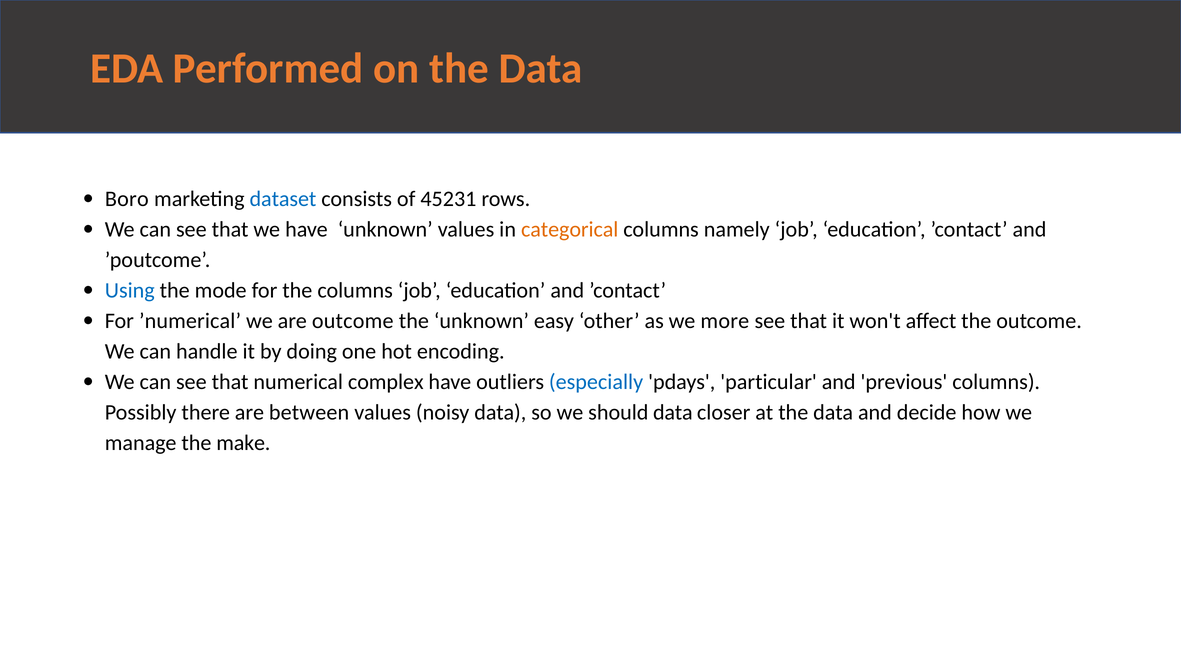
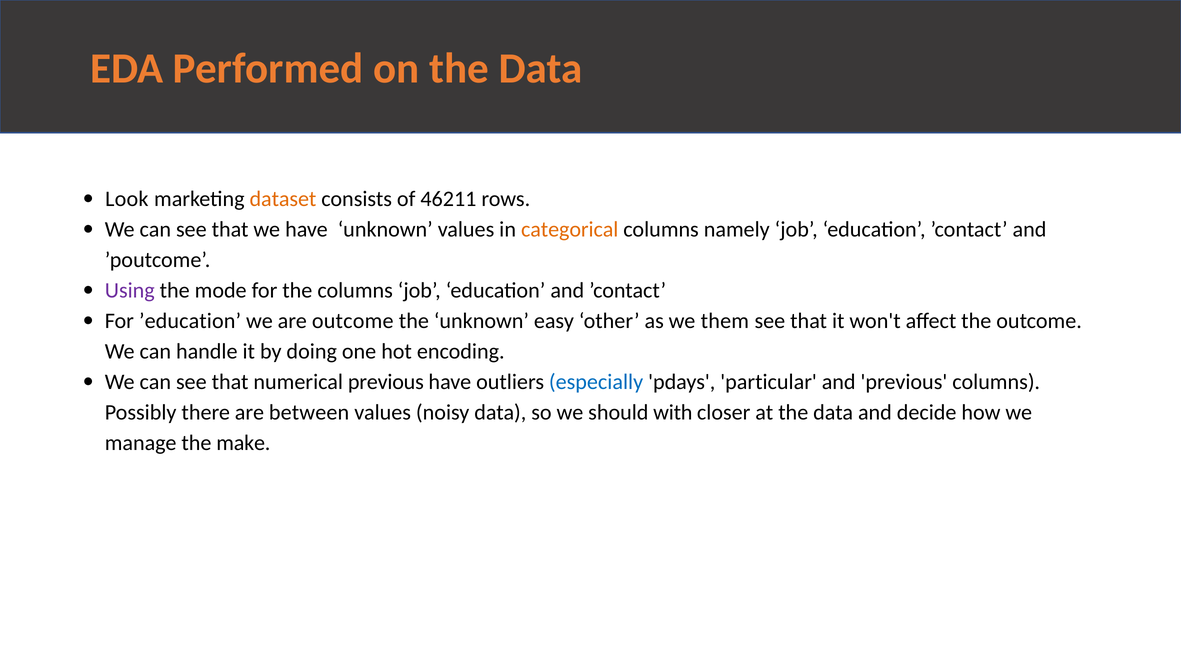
Boro: Boro -> Look (127, 199)
dataset colour: blue -> orange (283, 199)
45231: 45231 -> 46211 (448, 199)
Using colour: blue -> purple (130, 290)
’numerical: ’numerical -> ’education (190, 321)
more: more -> them (725, 321)
numerical complex: complex -> previous (386, 382)
should data: data -> with (673, 413)
